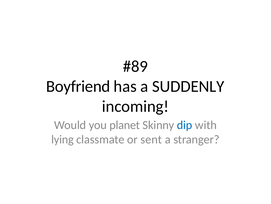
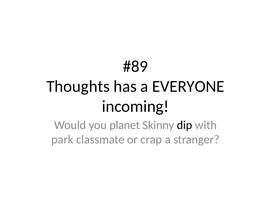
Boyfriend: Boyfriend -> Thoughts (78, 86)
SUDDENLY: SUDDENLY -> EVERYONE (188, 86)
dip colour: blue -> black (185, 125)
lying: lying -> park (62, 139)
sent: sent -> crap (151, 139)
